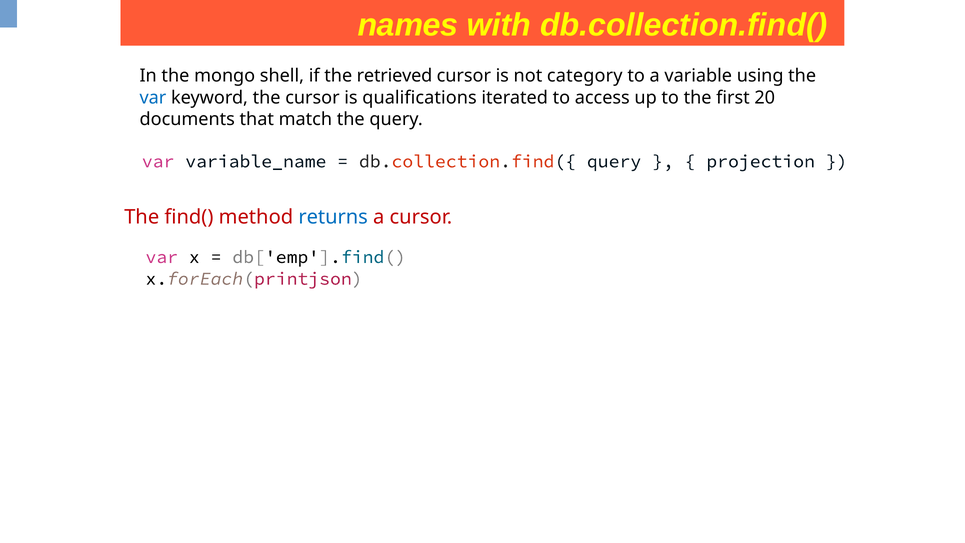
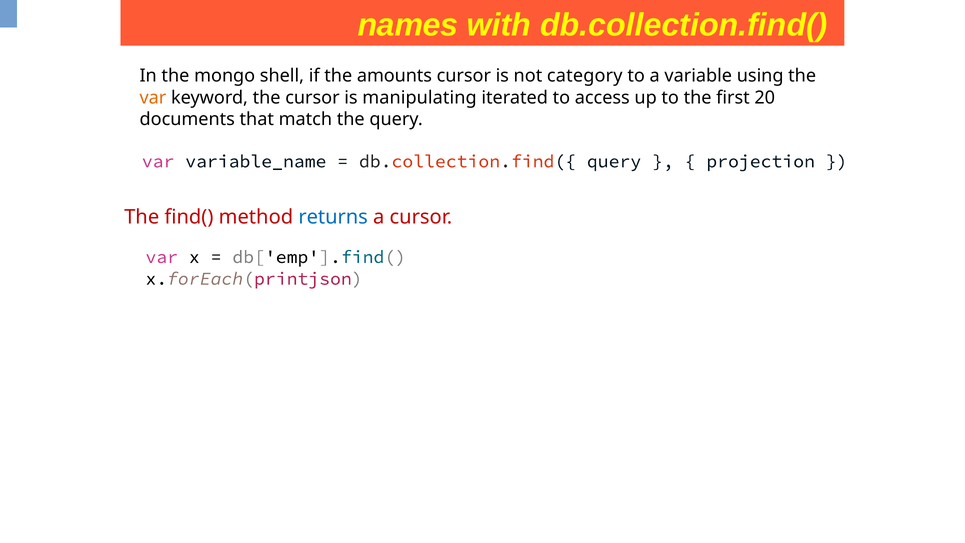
retrieved: retrieved -> amounts (394, 76)
var colour: blue -> orange (153, 98)
qualifications: qualifications -> manipulating (420, 98)
